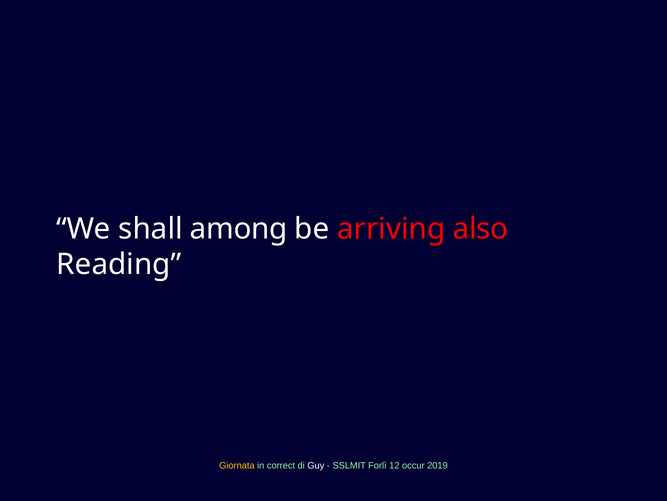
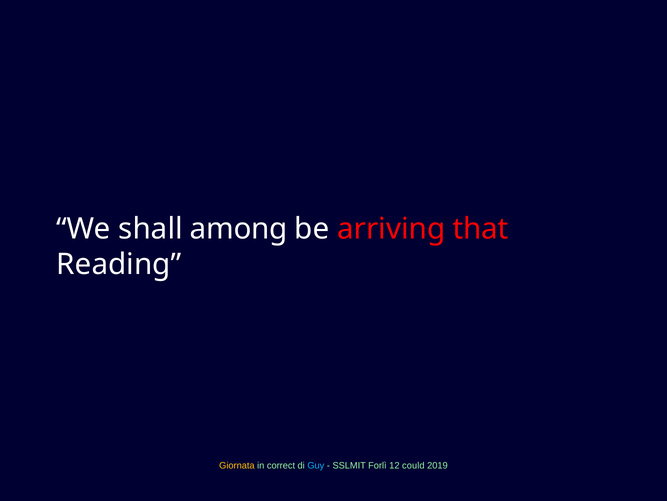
also: also -> that (480, 229)
Guy colour: white -> light blue (316, 465)
occur: occur -> could (413, 465)
